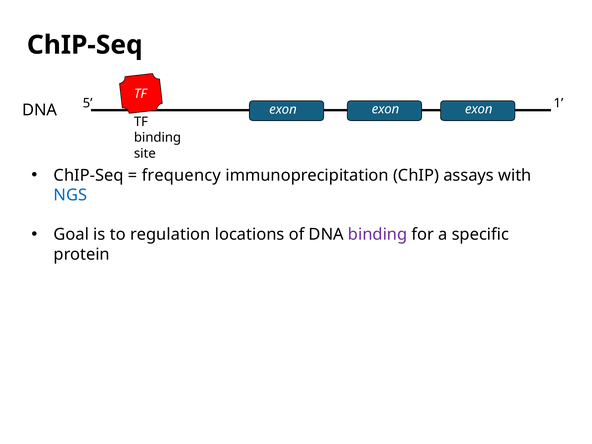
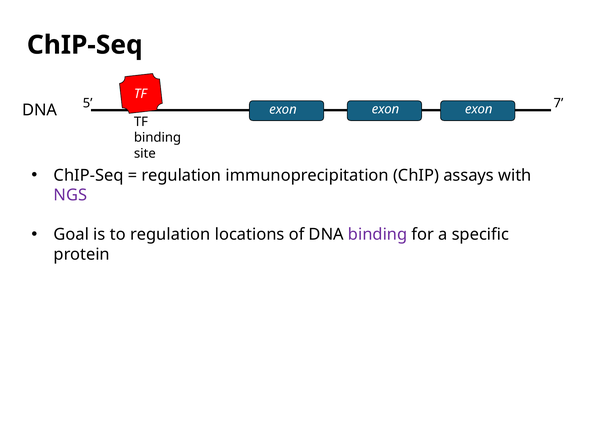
1: 1 -> 7 (558, 103)
frequency: frequency -> regulation (181, 175)
NGS colour: blue -> purple (70, 195)
